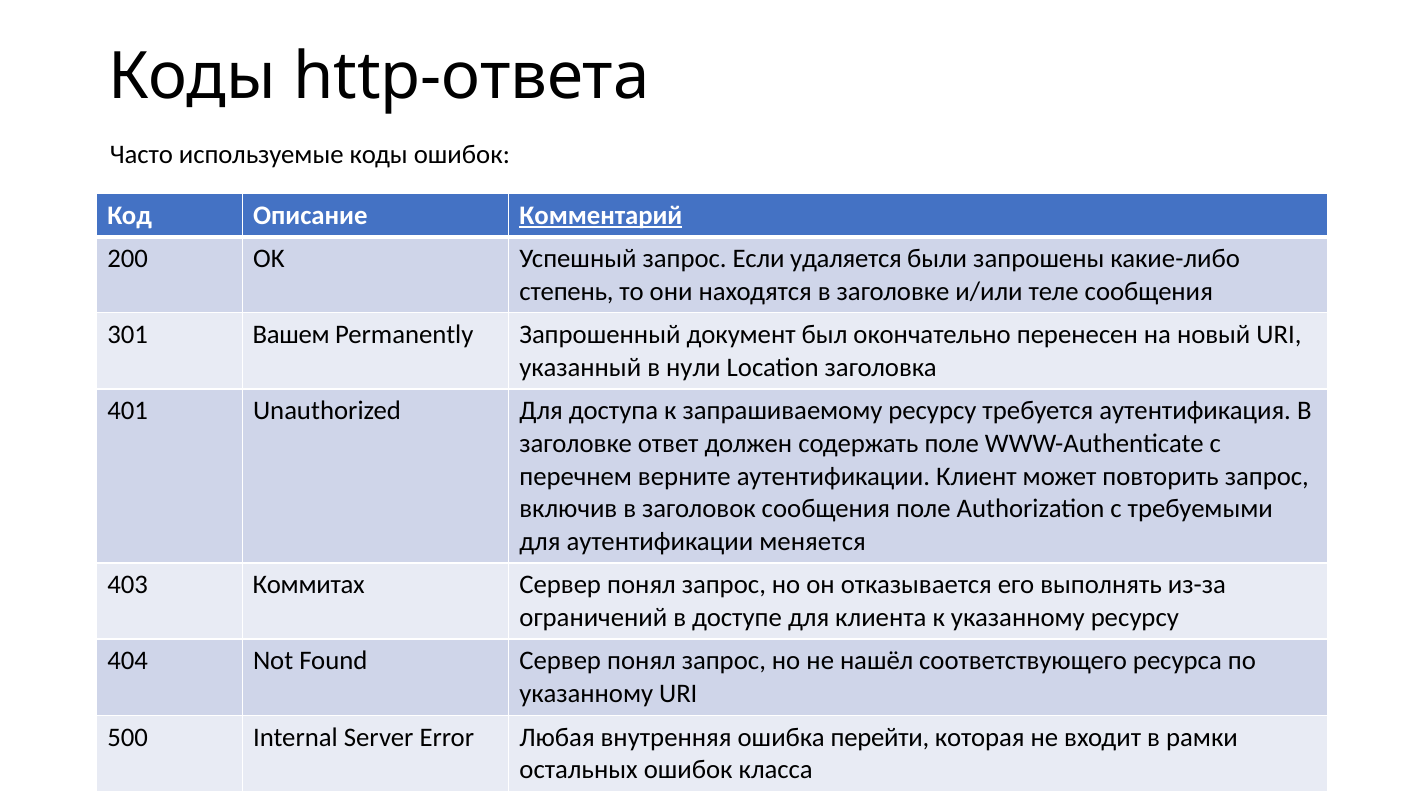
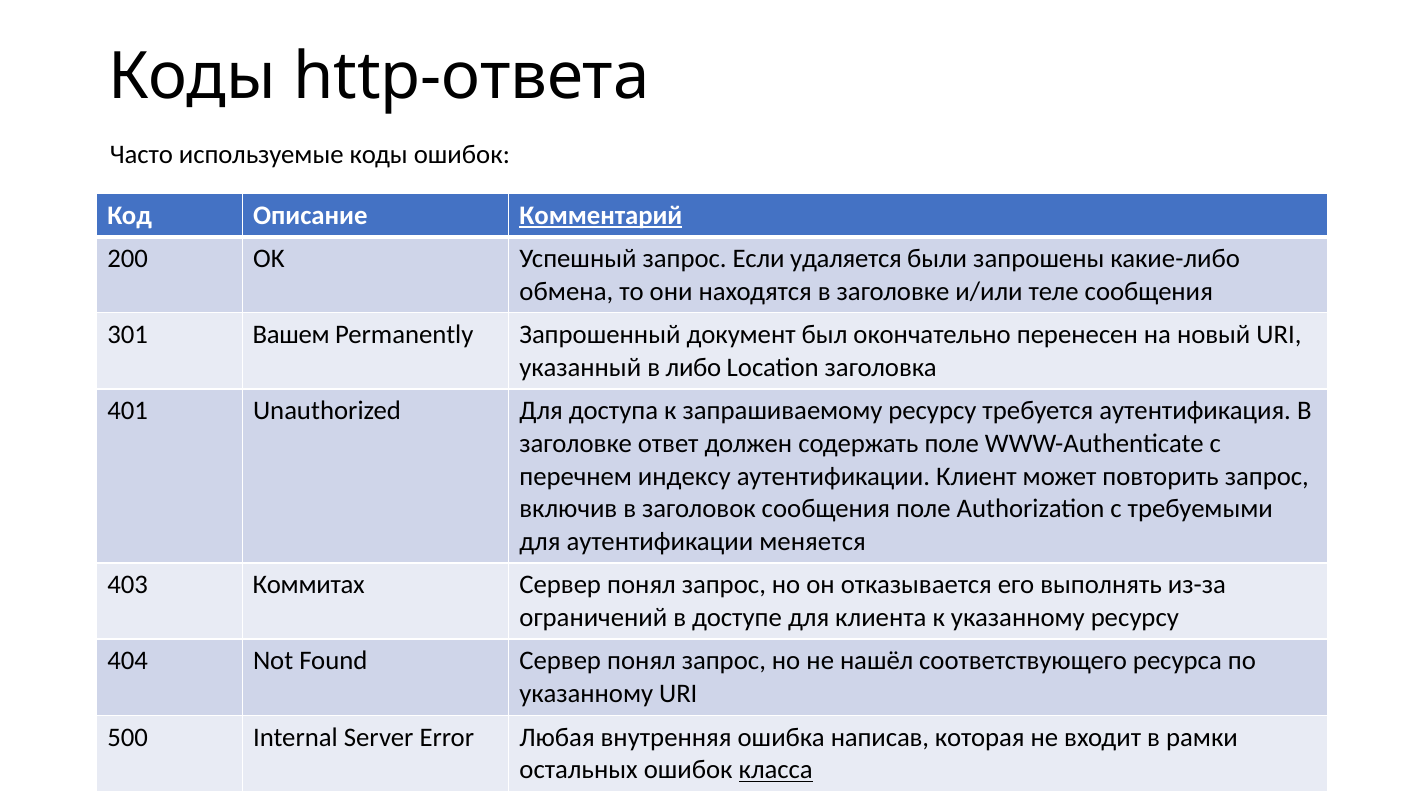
степень: степень -> обмена (566, 291)
нули: нули -> либо (693, 367)
верните: верните -> индексу (684, 476)
перейти: перейти -> написав (880, 737)
класса underline: none -> present (776, 770)
